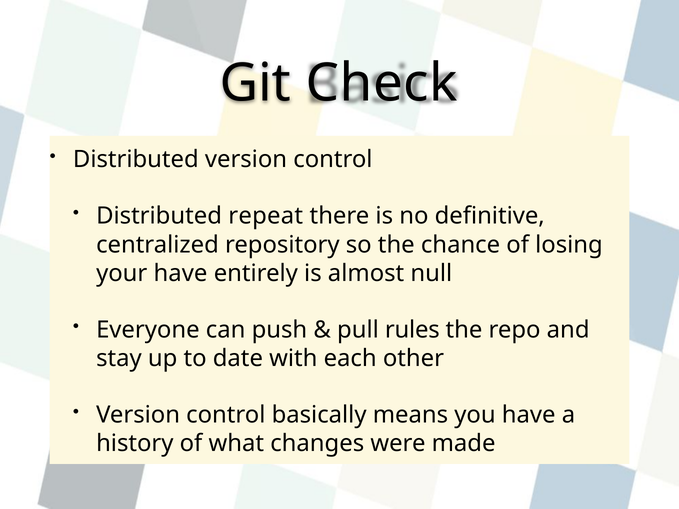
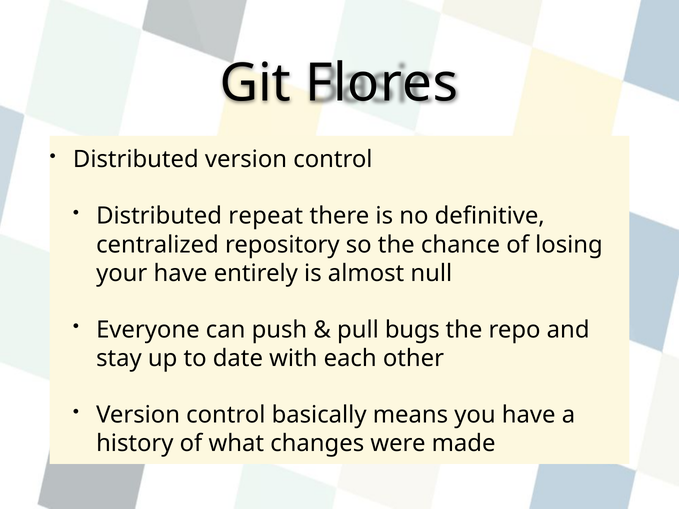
Check: Check -> Flores (382, 83)
rules: rules -> bugs (412, 330)
